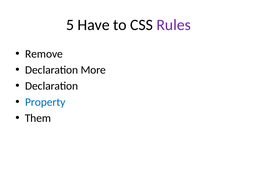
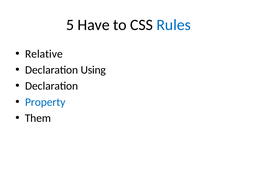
Rules colour: purple -> blue (174, 25)
Remove: Remove -> Relative (44, 54)
More: More -> Using (93, 70)
